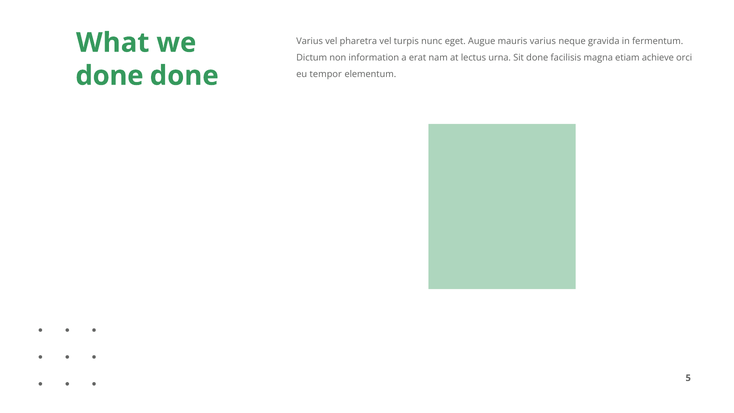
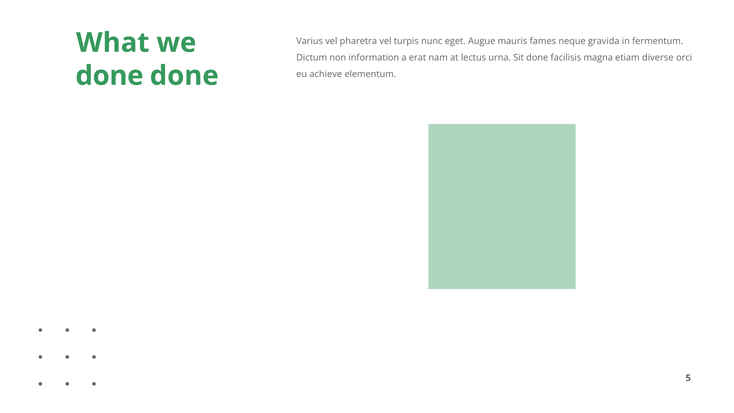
mauris varius: varius -> fames (543, 41)
achieve: achieve -> diverse (658, 58)
tempor: tempor -> achieve (326, 74)
